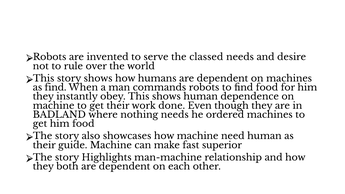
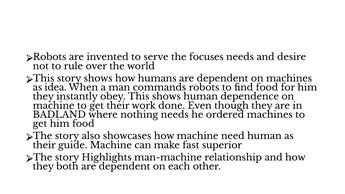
classed: classed -> focuses (206, 57)
as find: find -> idea (55, 88)
